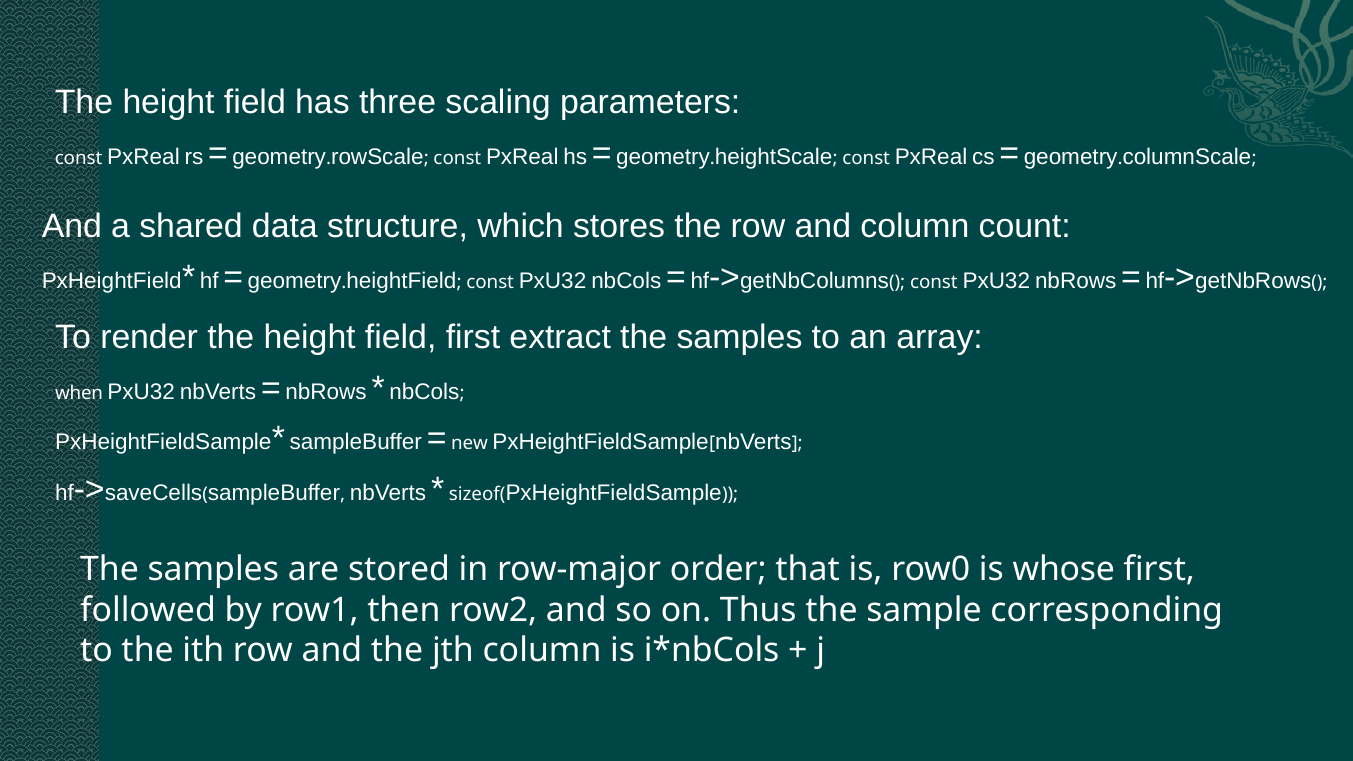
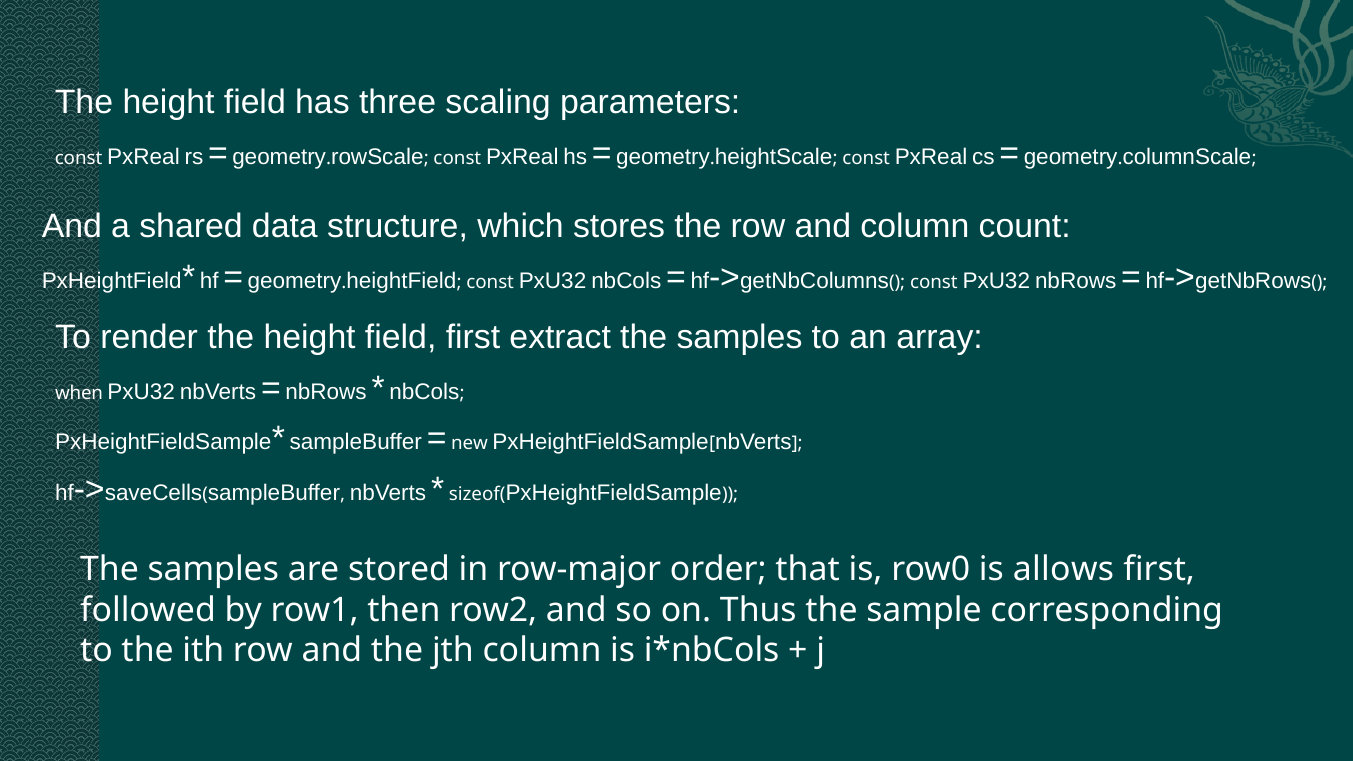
whose: whose -> allows (1063, 570)
